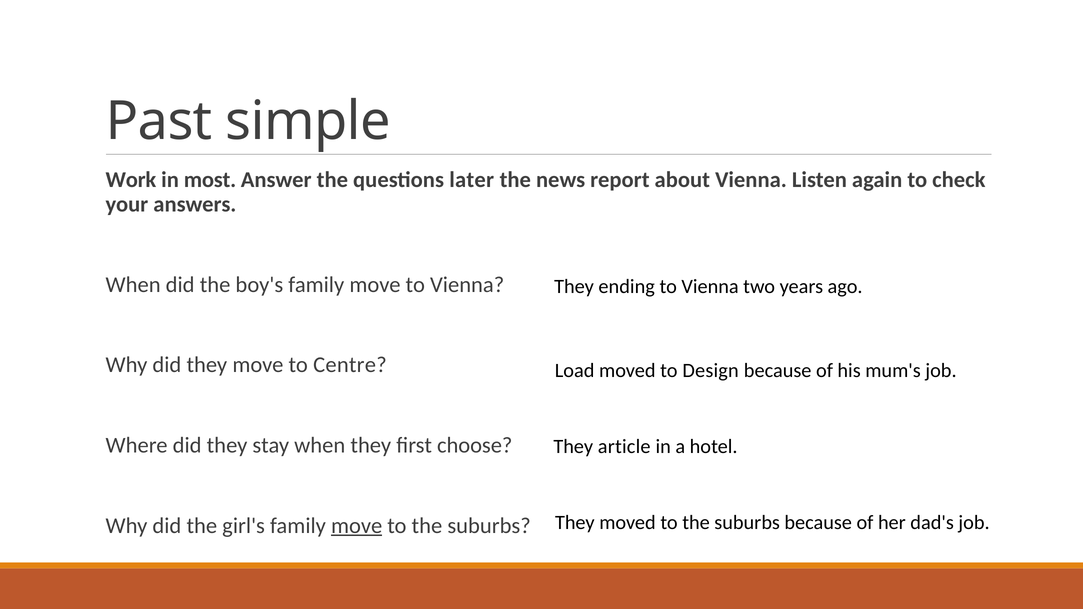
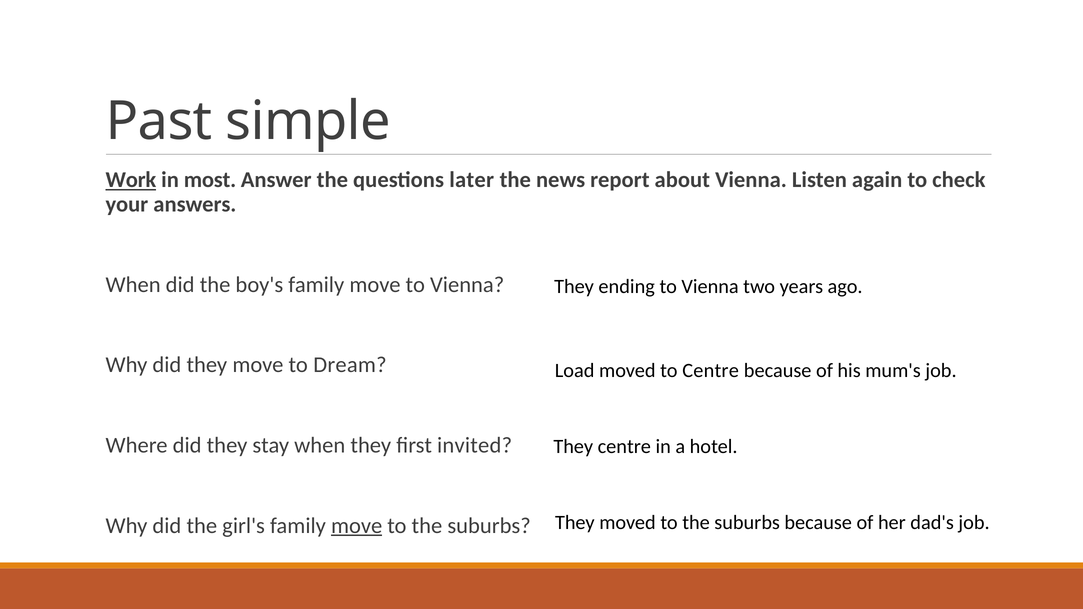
Work underline: none -> present (131, 180)
Centre: Centre -> Dream (350, 365)
to Design: Design -> Centre (711, 371)
choose: choose -> invited (475, 445)
They article: article -> centre (624, 447)
